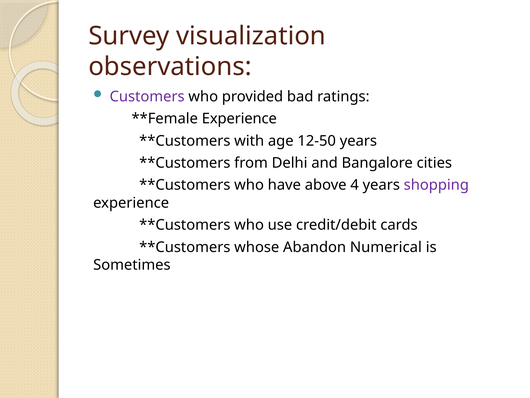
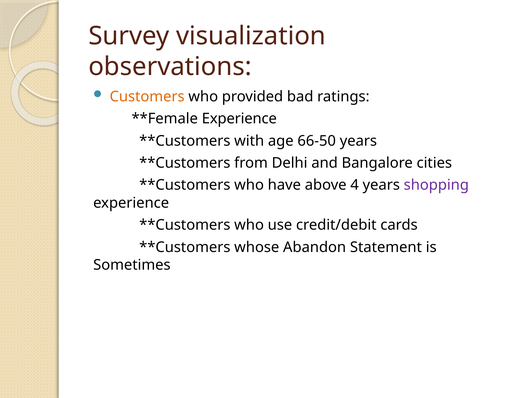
Customers colour: purple -> orange (147, 96)
12-50: 12-50 -> 66-50 (317, 141)
Numerical: Numerical -> Statement (386, 247)
